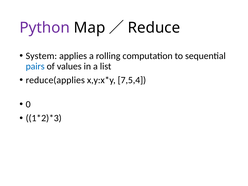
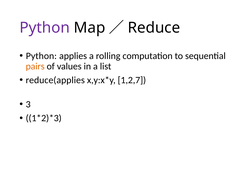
System: System -> Python (41, 56)
pairs colour: blue -> orange (35, 66)
7,5,4: 7,5,4 -> 1,2,7 (132, 80)
0: 0 -> 3 (28, 104)
